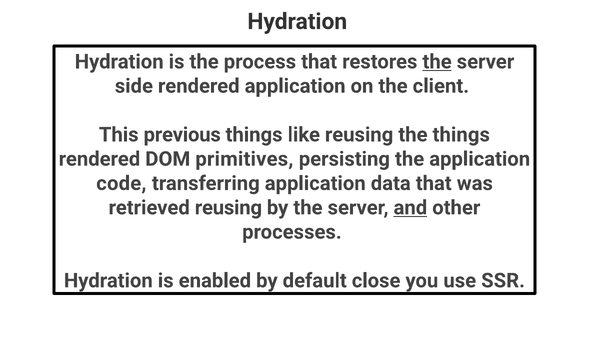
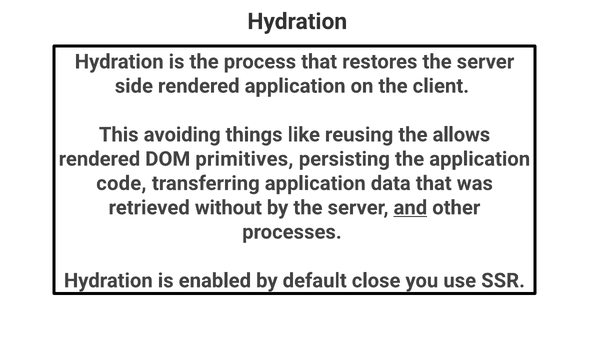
the underline: present -> none (437, 62)
previous: previous -> avoiding (182, 135)
the things: things -> allows (461, 135)
retrieved reusing: reusing -> without (228, 208)
